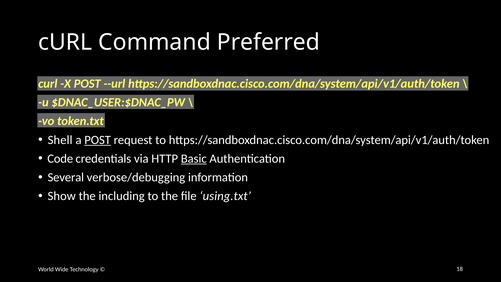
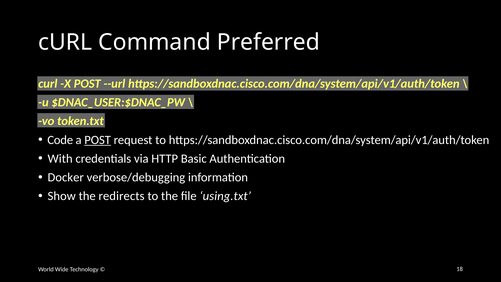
Shell: Shell -> Code (60, 140)
Code: Code -> With (60, 159)
Basic underline: present -> none (194, 159)
Several: Several -> Docker (66, 177)
including: including -> redirects (122, 196)
